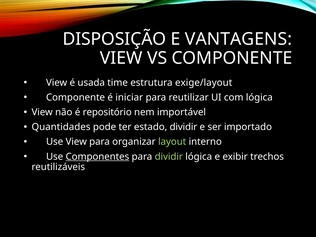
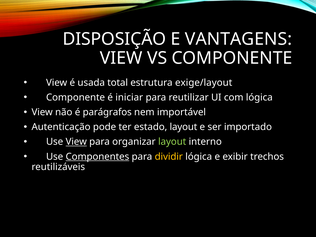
time: time -> total (118, 83)
repositório: repositório -> parágrafos (107, 112)
Quantidades: Quantidades -> Autenticação (61, 127)
estado dividir: dividir -> layout (183, 127)
View underline: none -> present (76, 142)
dividir colour: light green -> yellow (169, 157)
